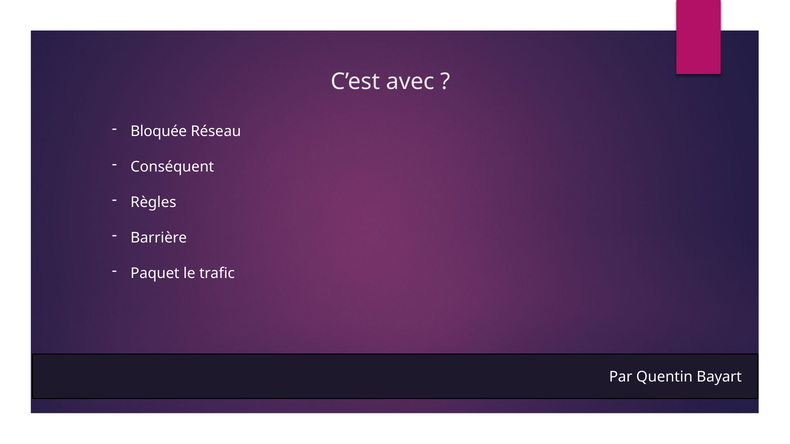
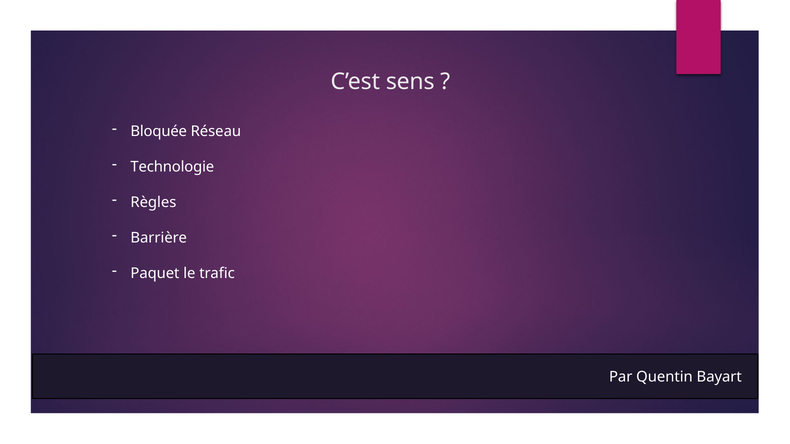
avec: avec -> sens (410, 82)
Conséquent: Conséquent -> Technologie (172, 167)
